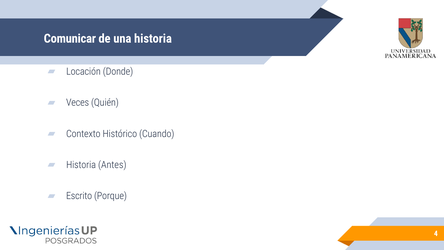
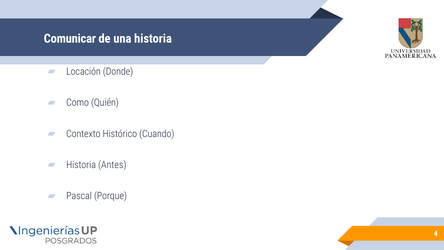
Veces: Veces -> Como (78, 103)
Escrito: Escrito -> Pascal (79, 196)
